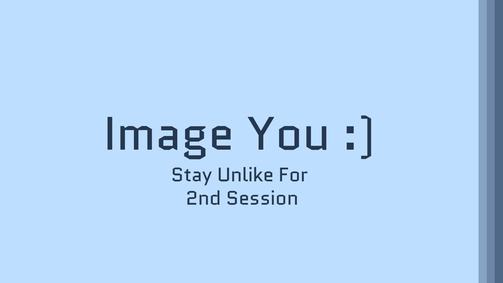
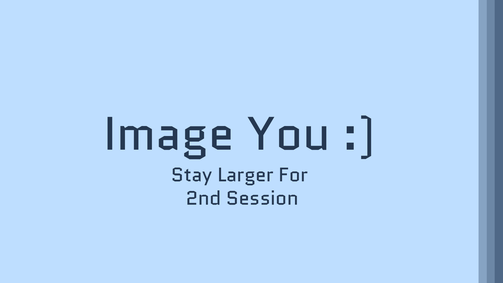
Unlike: Unlike -> Larger (246, 175)
